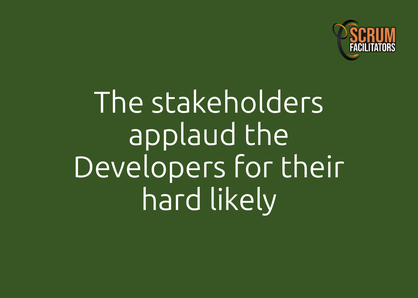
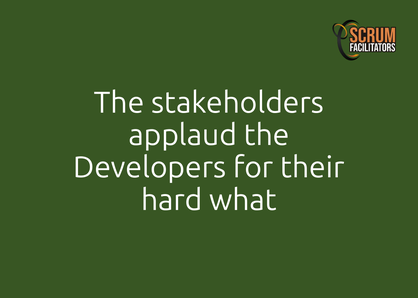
likely: likely -> what (243, 200)
